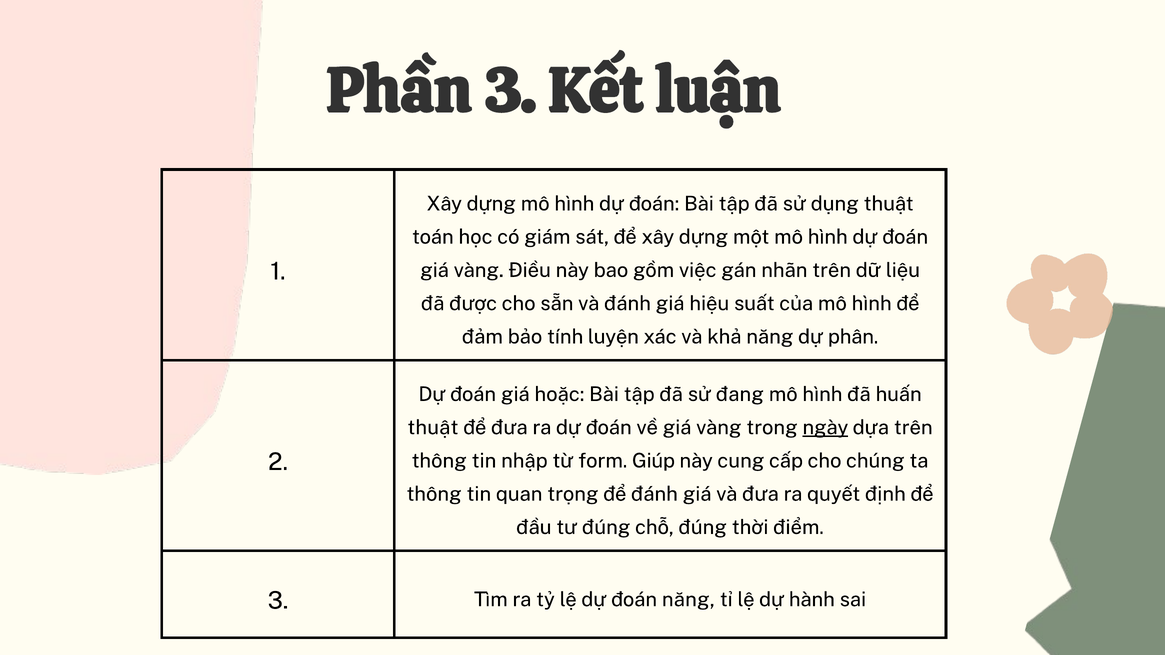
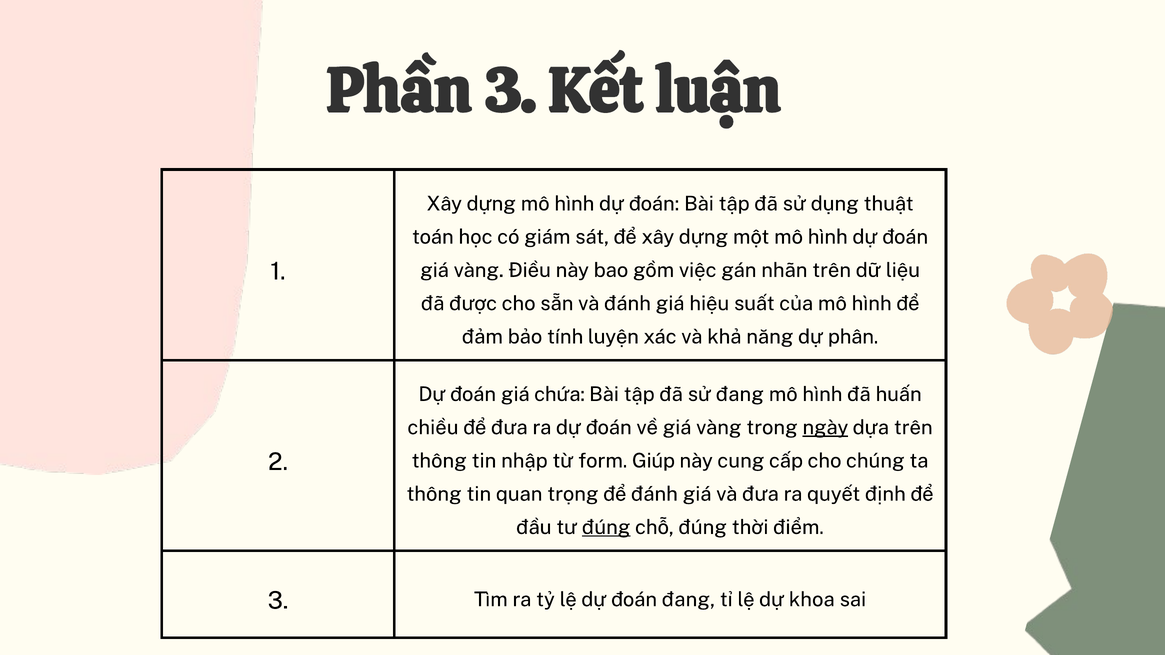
hoặc: hoặc -> chứa (560, 394)
thuật: thuật -> chiều (433, 428)
đúng underline: none -> present (606, 528)
đoán năng: năng -> đang (688, 600)
hành: hành -> khoa (812, 600)
